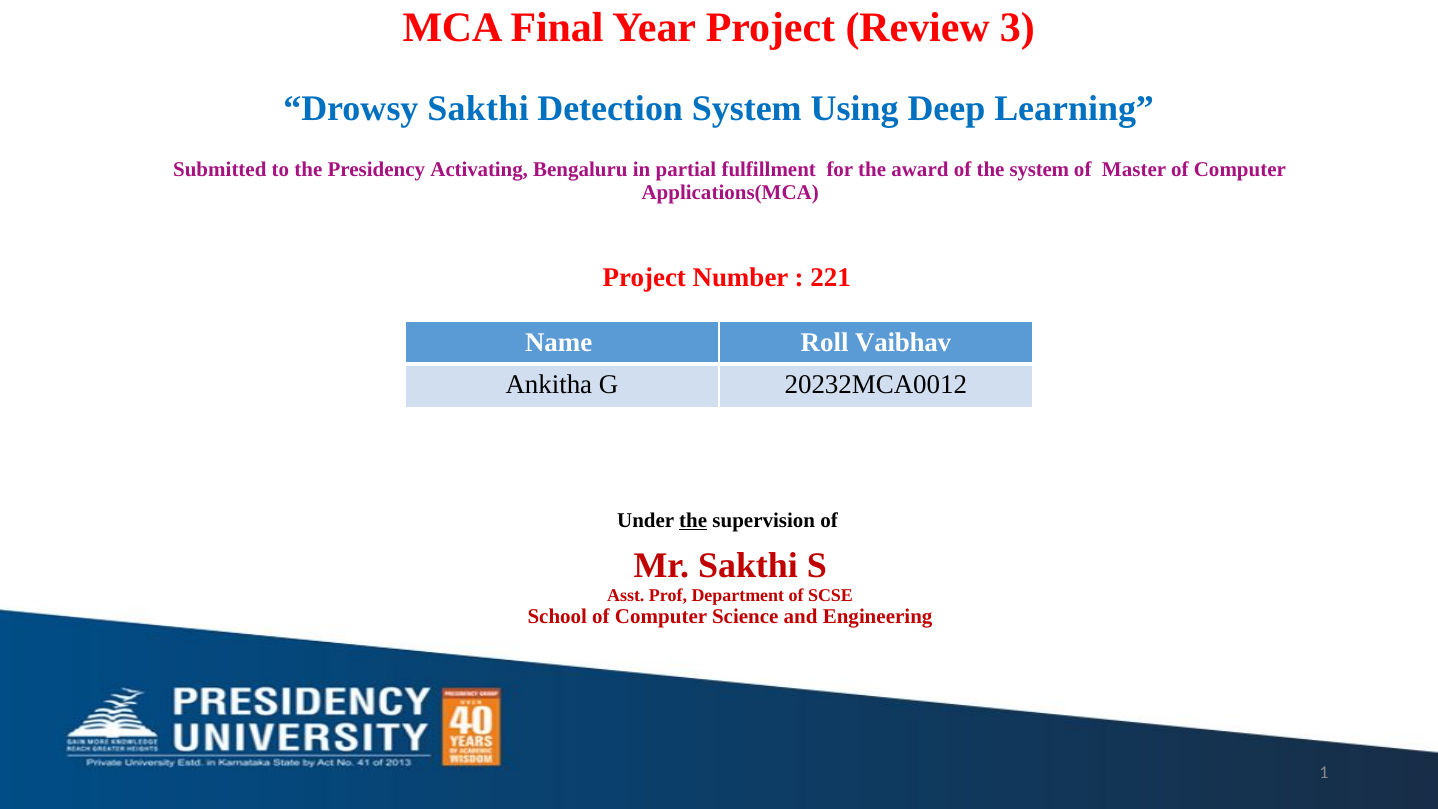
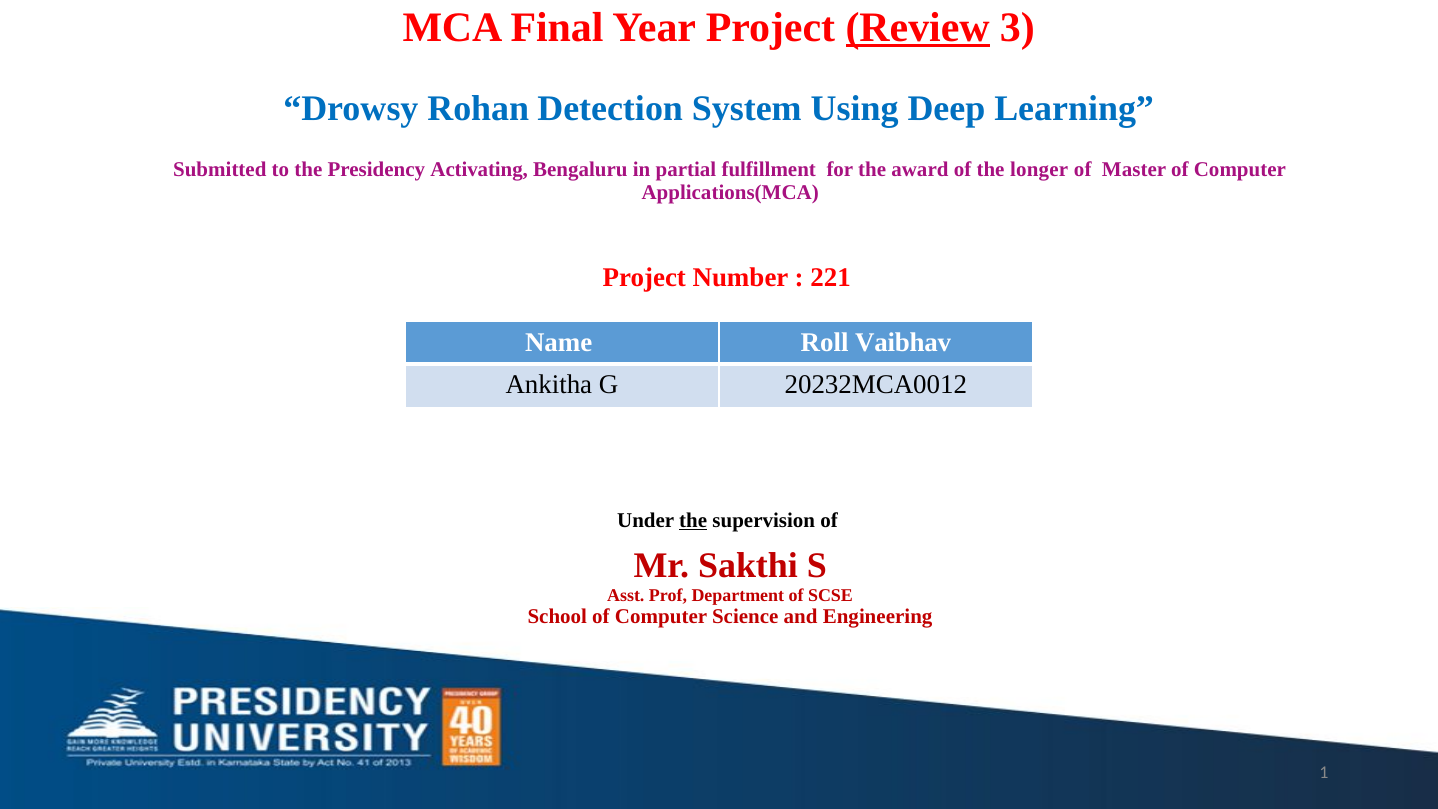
Review underline: none -> present (918, 27)
Drowsy Sakthi: Sakthi -> Rohan (478, 108)
the system: system -> longer (1039, 170)
